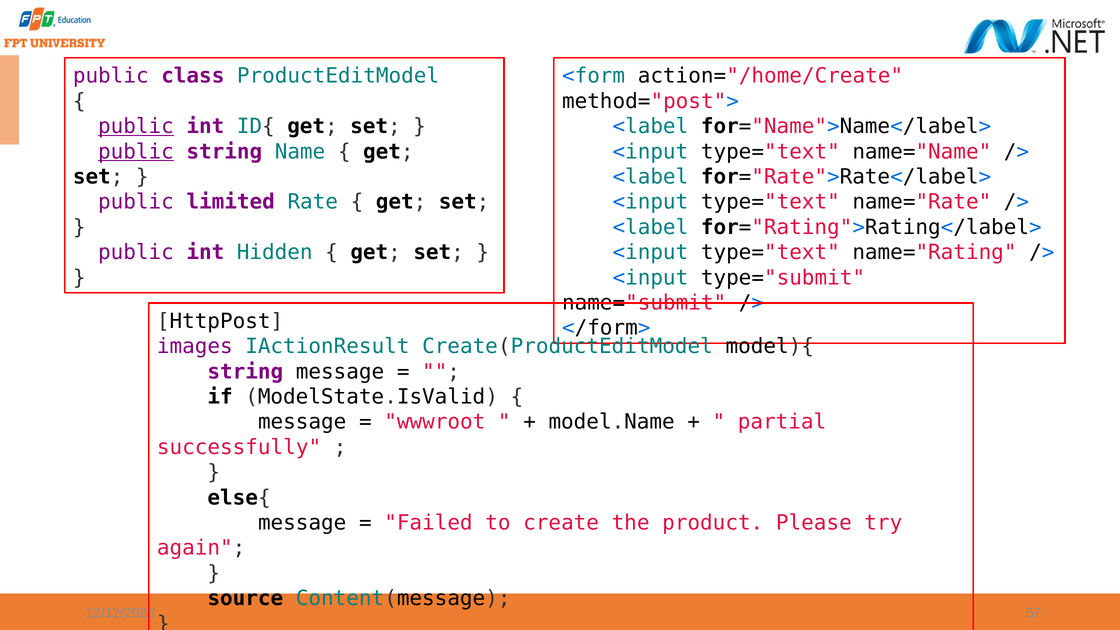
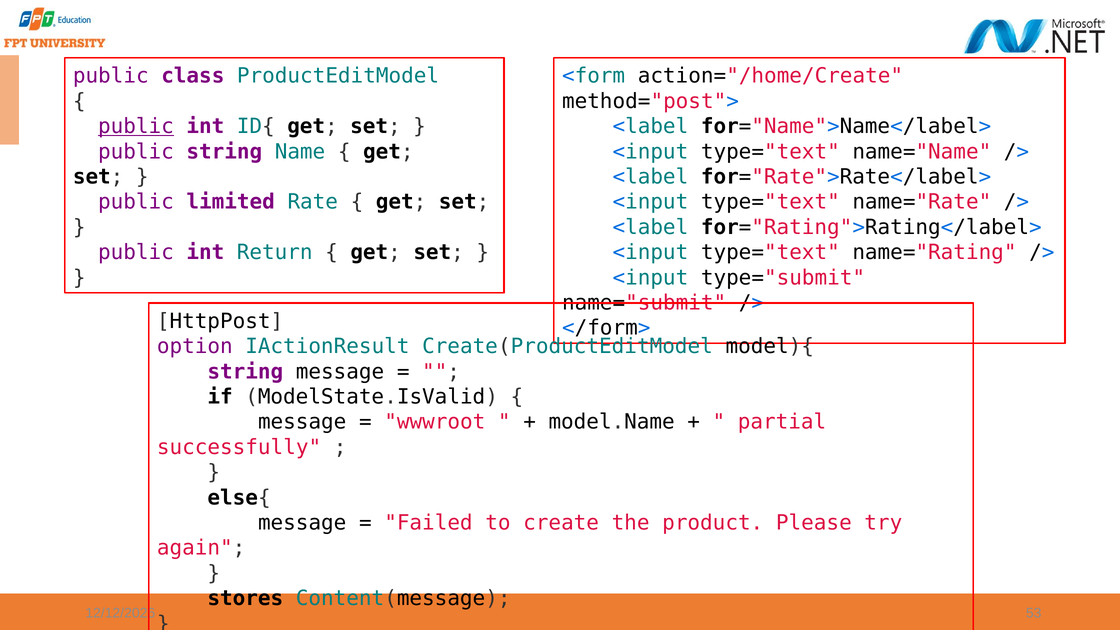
public underline: present -> none (136, 152)
Hidden: Hidden -> Return (275, 252)
images: images -> option (195, 346)
source: source -> stores (245, 598)
57: 57 -> 53 (1034, 613)
